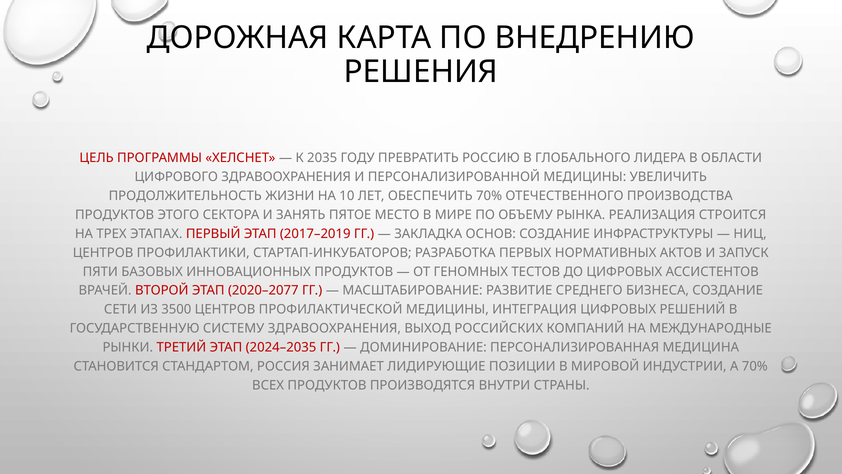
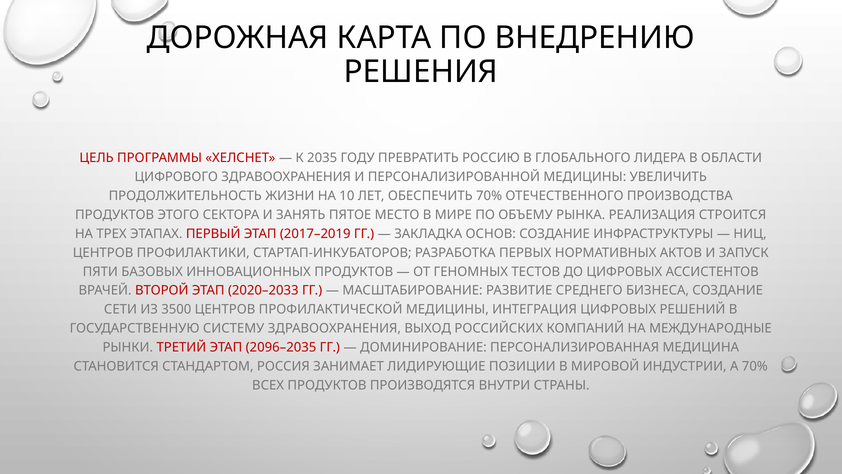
2020–2077: 2020–2077 -> 2020–2033 (263, 290)
2024–2035: 2024–2035 -> 2096–2035 (281, 347)
